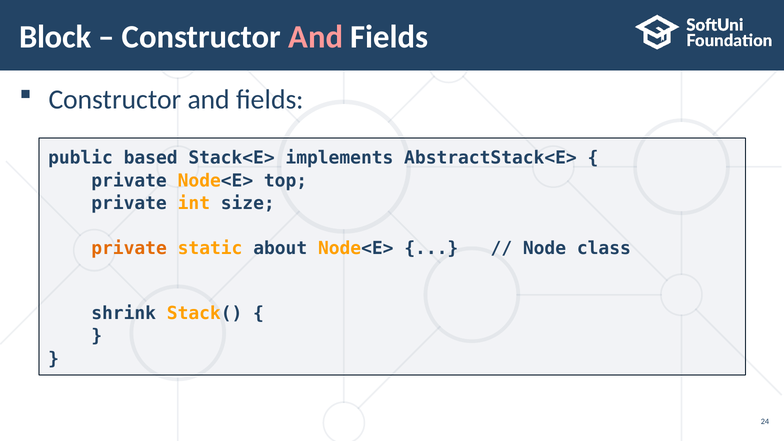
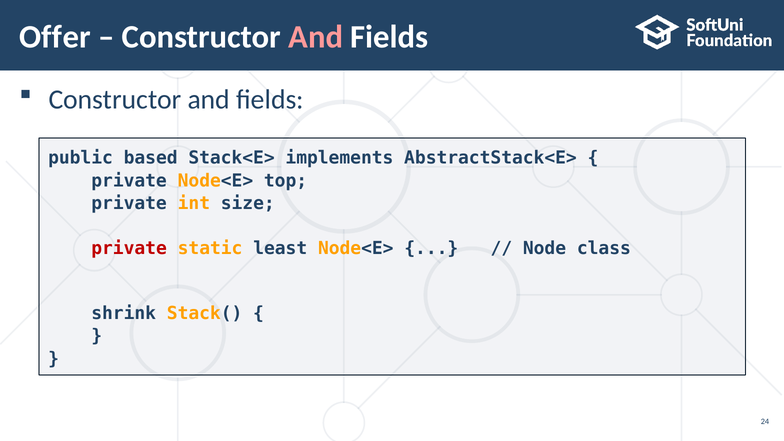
Block: Block -> Offer (55, 37)
private colour: orange -> red (129, 249)
about: about -> least (280, 249)
